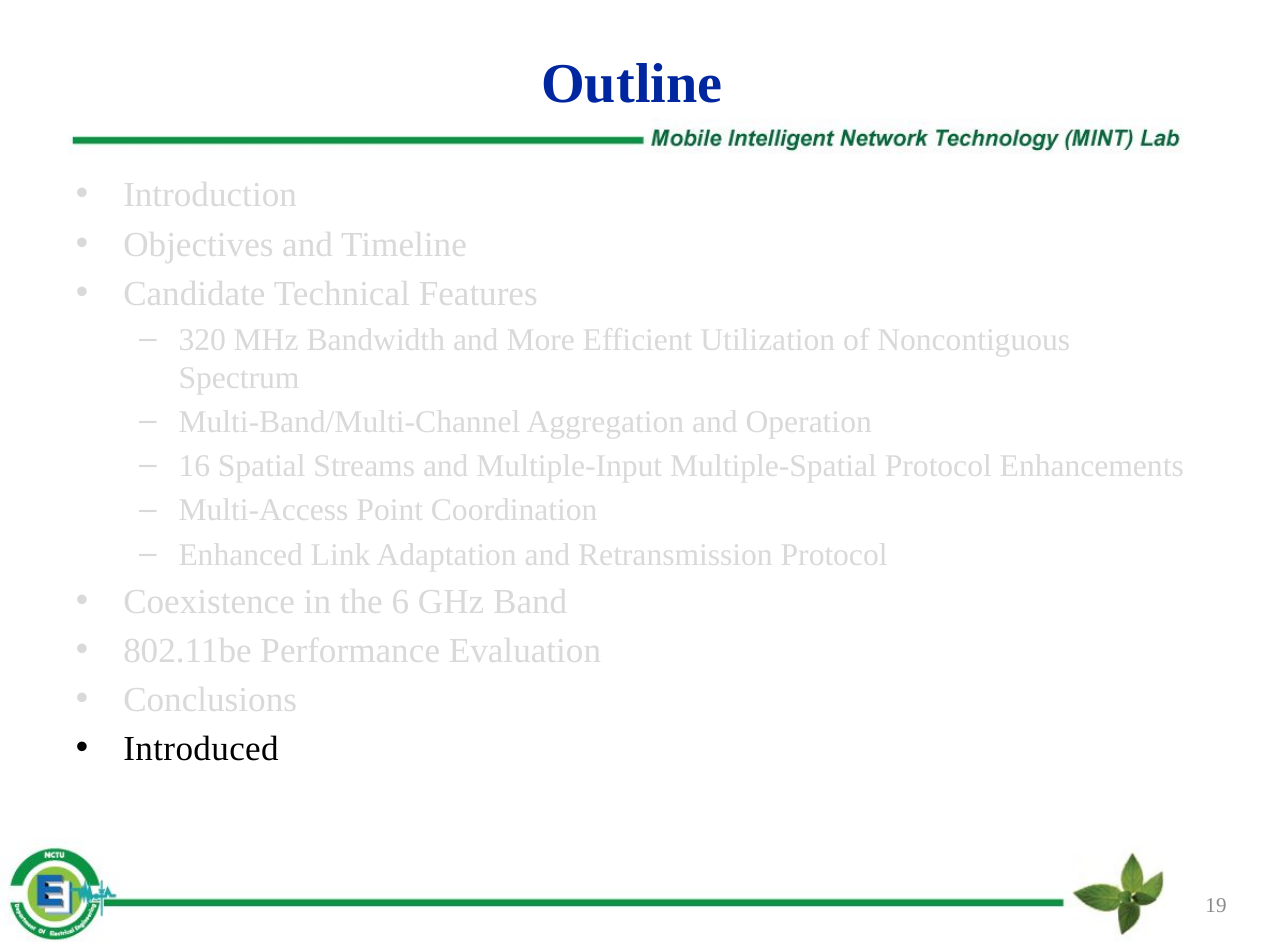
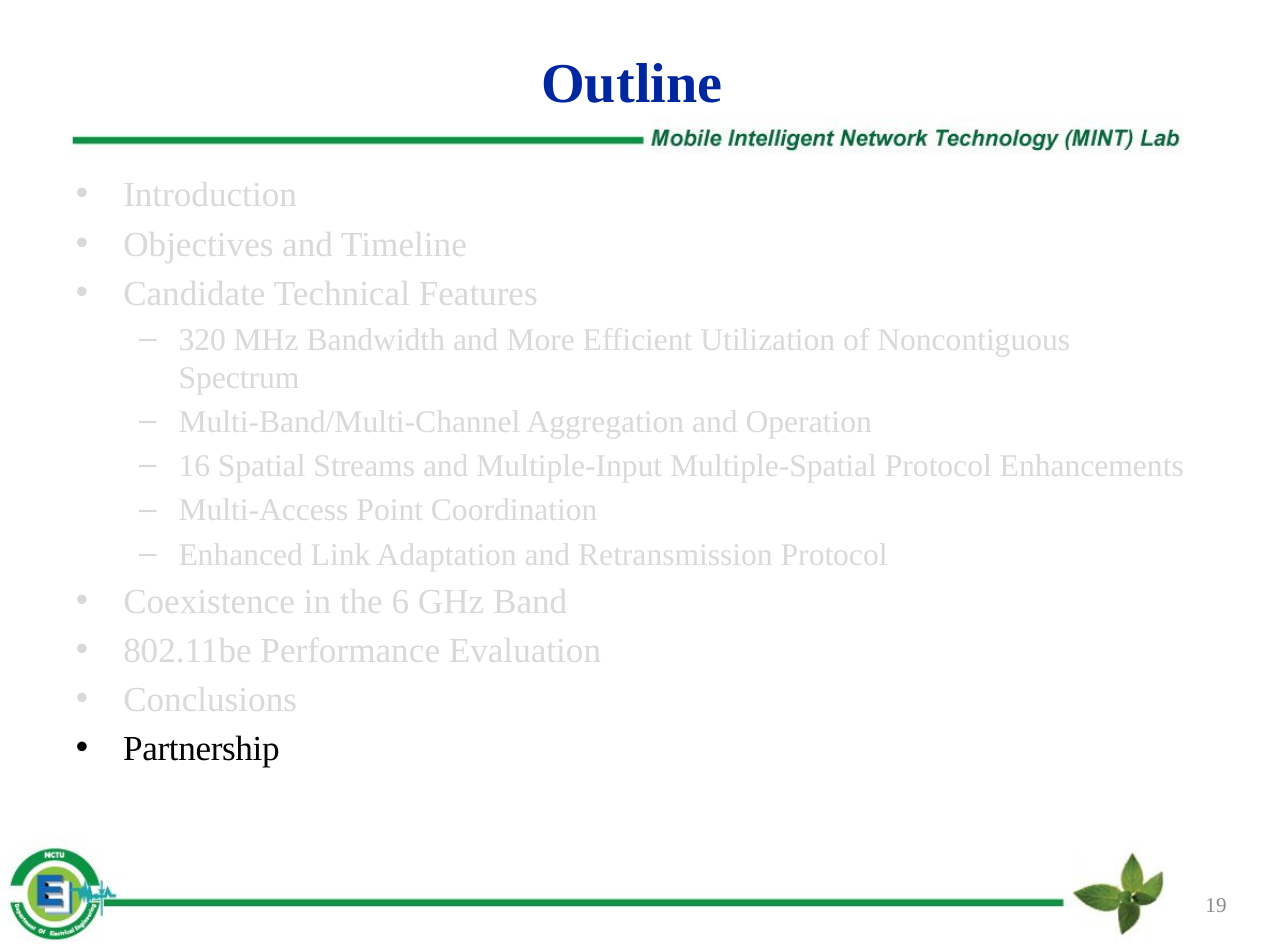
Introduced: Introduced -> Partnership (201, 749)
